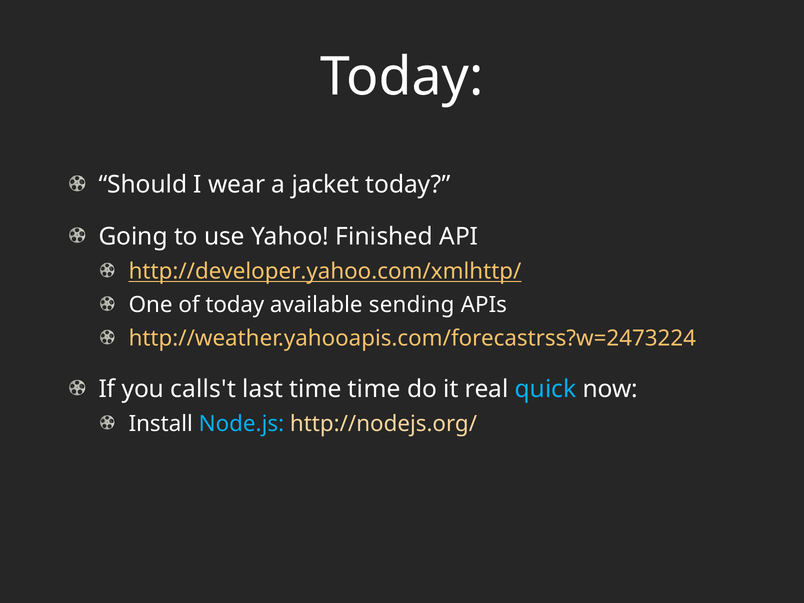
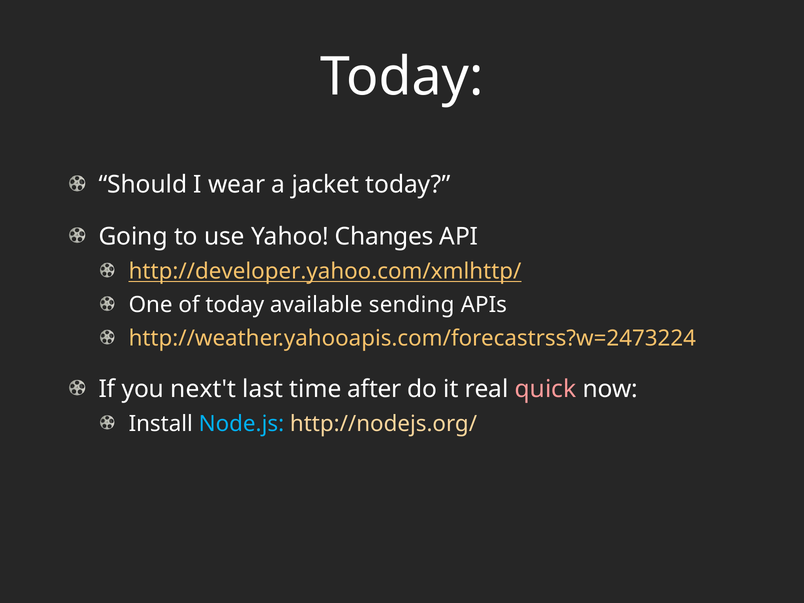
Finished: Finished -> Changes (384, 237)
calls't: calls't -> next't (203, 389)
time time: time -> after (374, 389)
quick colour: light blue -> pink (546, 389)
